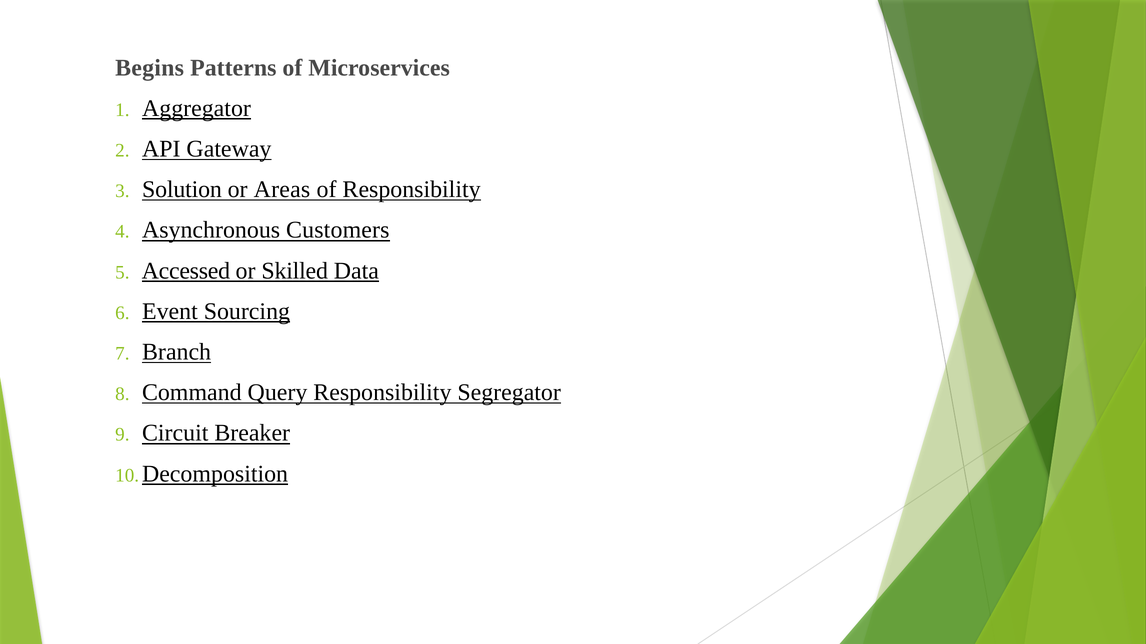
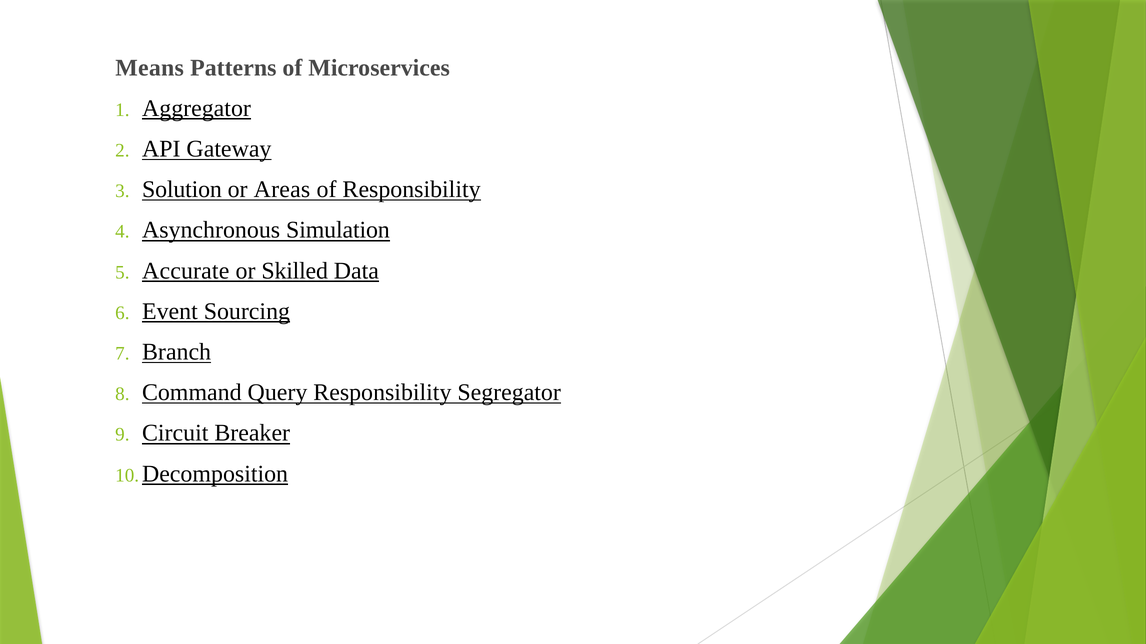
Begins: Begins -> Means (150, 68)
Customers: Customers -> Simulation (338, 230)
Accessed: Accessed -> Accurate (186, 271)
